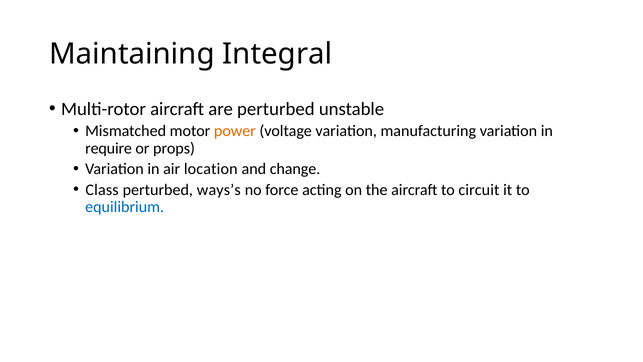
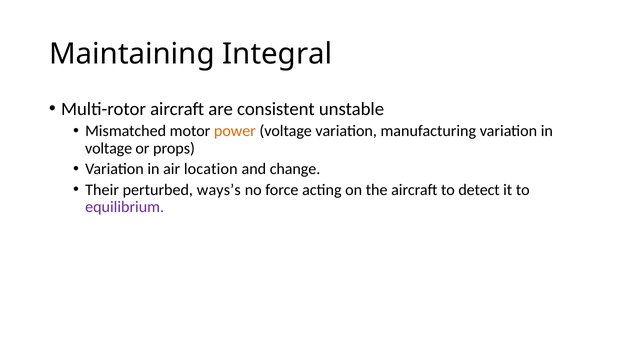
are perturbed: perturbed -> consistent (276, 109)
require: require -> voltage (109, 148)
Class: Class -> Their (102, 190)
circuit: circuit -> detect (479, 190)
equilibrium colour: blue -> purple (125, 207)
